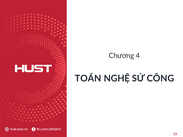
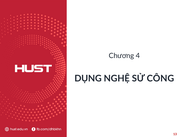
TOÁN: TOÁN -> DỤNG (88, 79)
